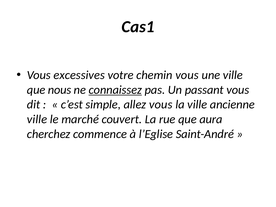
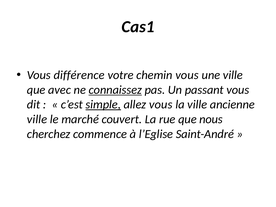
excessives: excessives -> différence (79, 75)
nous: nous -> avec (60, 90)
simple underline: none -> present (103, 105)
aura: aura -> nous (211, 119)
